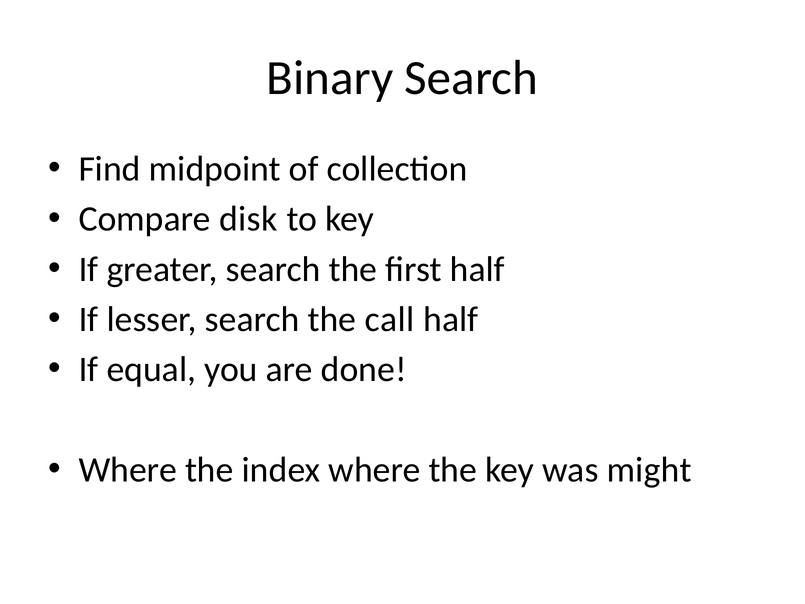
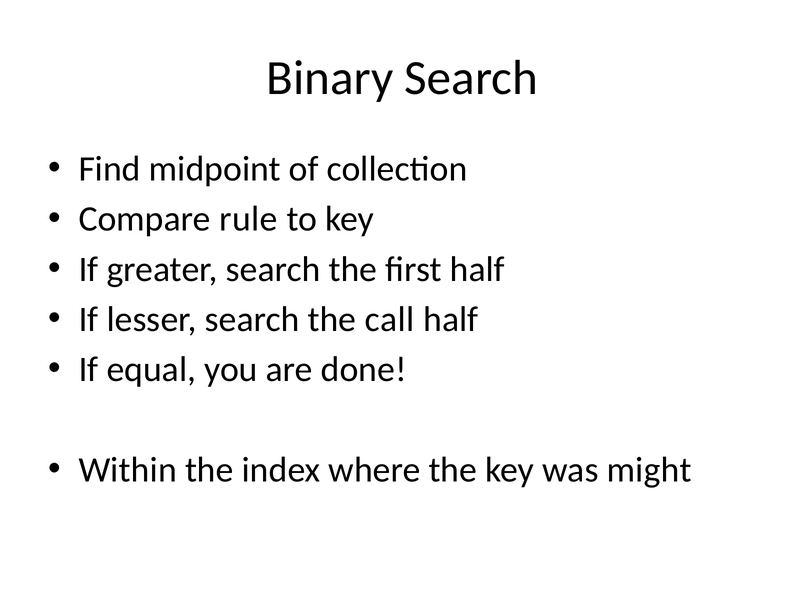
disk: disk -> rule (248, 219)
Where: Where -> Within (128, 470)
